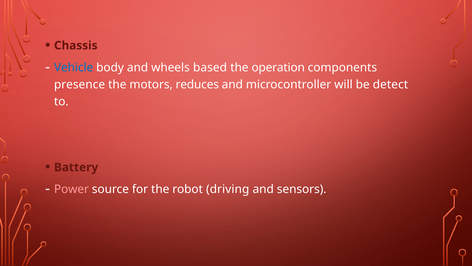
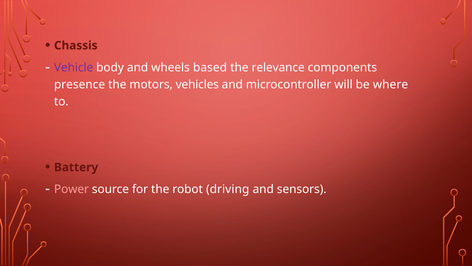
Vehicle colour: blue -> purple (74, 67)
operation: operation -> relevance (278, 67)
reduces: reduces -> vehicles (197, 84)
detect: detect -> where (390, 84)
